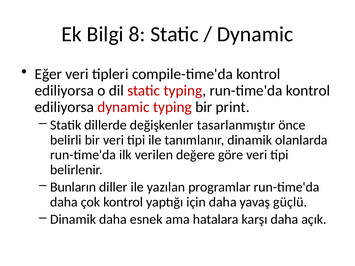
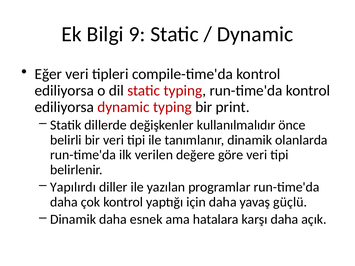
8: 8 -> 9 (137, 34)
tasarlanmıştır: tasarlanmıştır -> kullanılmalıdır (236, 125)
Bunların: Bunların -> Yapılırdı (73, 187)
